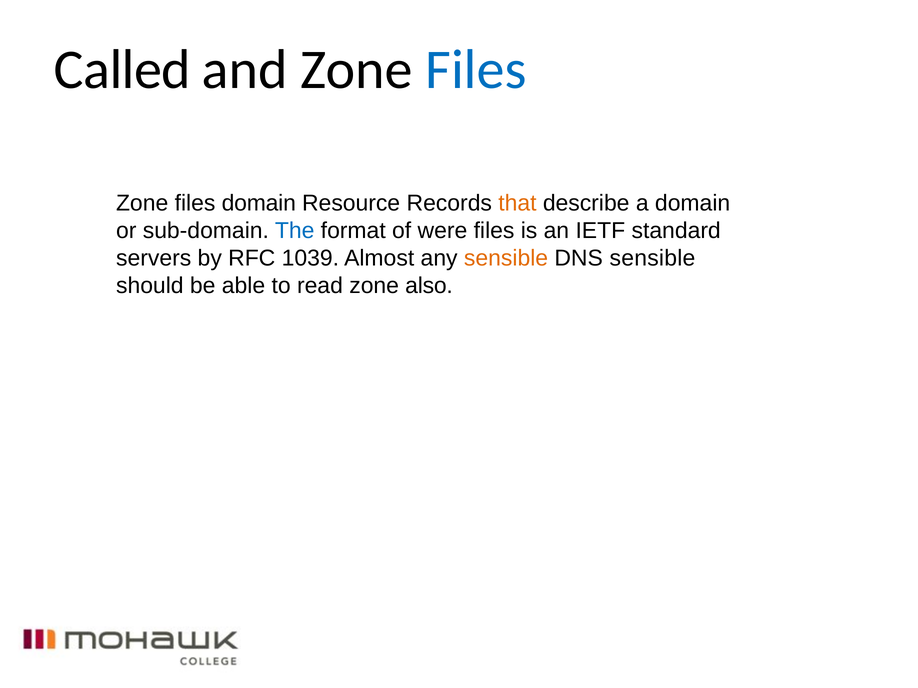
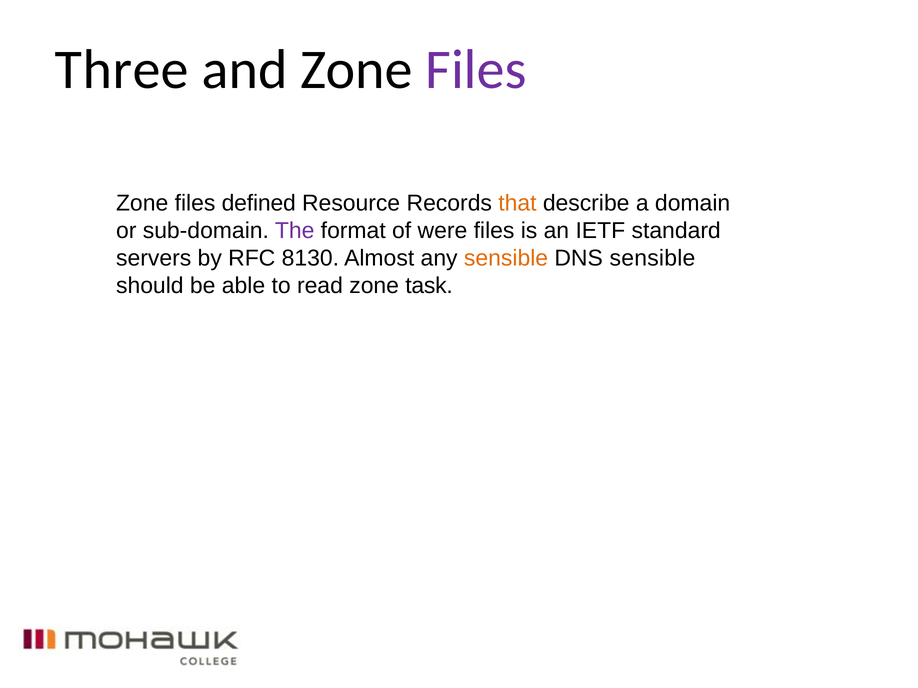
Called: Called -> Three (122, 70)
Files colour: blue -> purple (476, 70)
files domain: domain -> defined (259, 203)
The colour: blue -> purple (295, 231)
1039: 1039 -> 8130 (310, 259)
also: also -> task (429, 286)
